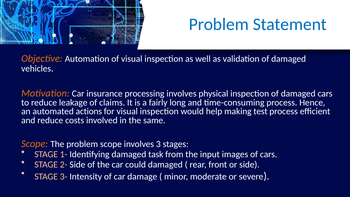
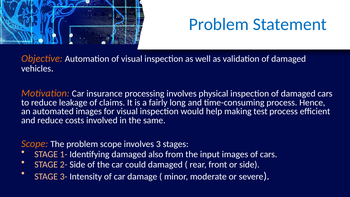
automated actions: actions -> images (89, 111)
task: task -> also (156, 154)
